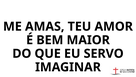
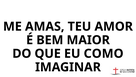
SERVO: SERVO -> COMO (104, 53)
